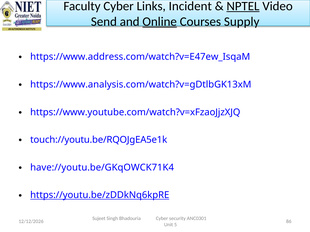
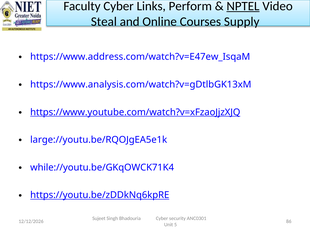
Incident: Incident -> Perform (190, 6)
Send: Send -> Steal (104, 22)
Online underline: present -> none (160, 22)
https://www.youtube.com/watch?v=xFzaoJjzXJQ underline: none -> present (135, 112)
touch://youtu.be/RQOJgEA5e1k: touch://youtu.be/RQOJgEA5e1k -> large://youtu.be/RQOJgEA5e1k (99, 140)
have://youtu.be/GKqOWCK71K4: have://youtu.be/GKqOWCK71K4 -> while://youtu.be/GKqOWCK71K4 (102, 168)
